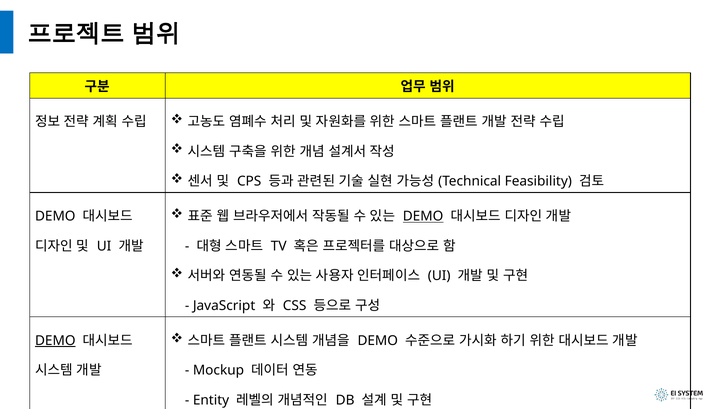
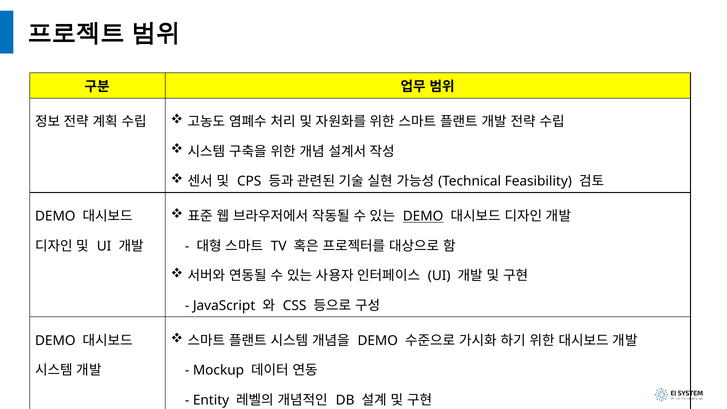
DEMO underline: present -> none (55, 341)
